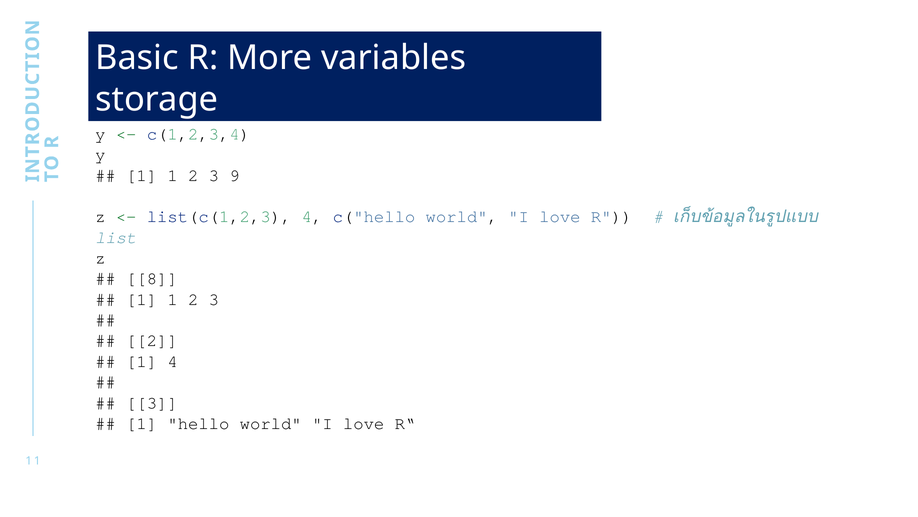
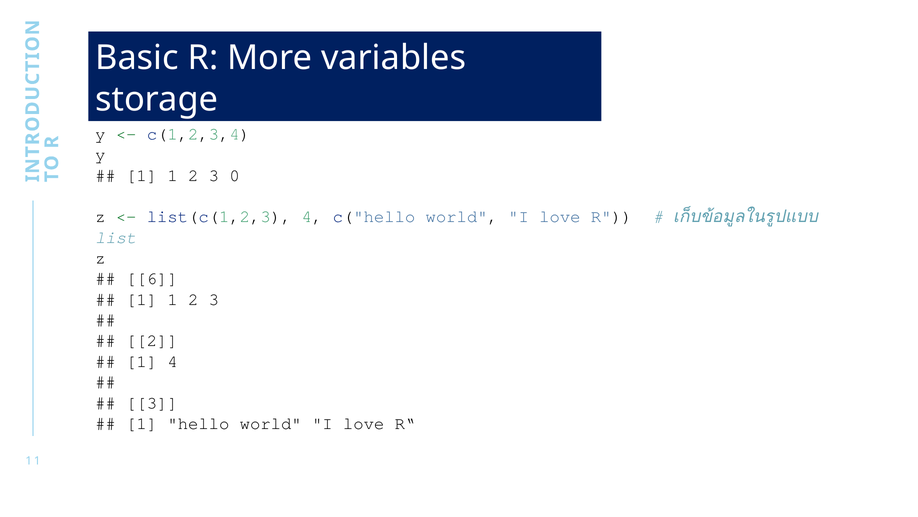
9: 9 -> 0 (235, 175)
8: 8 -> 6 (152, 278)
